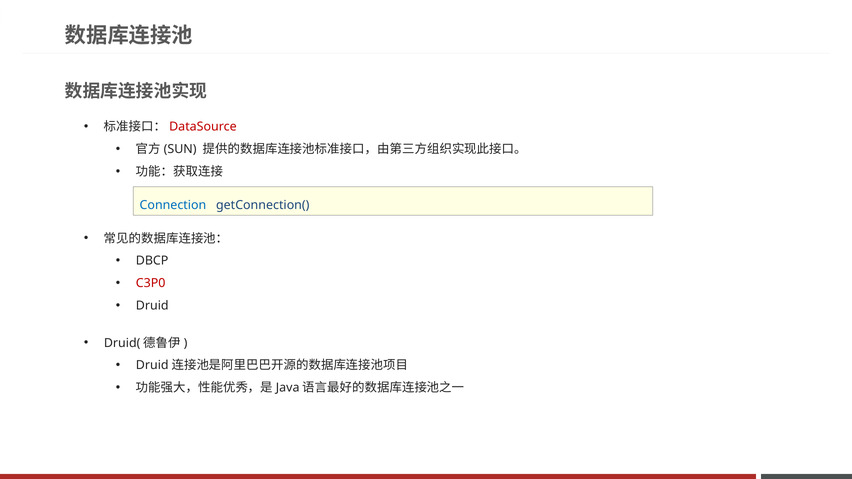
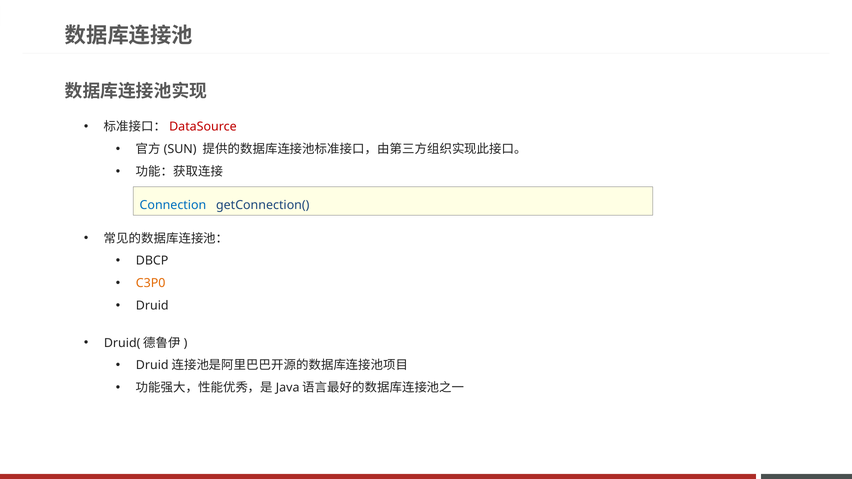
C3P0 colour: red -> orange (151, 283)
